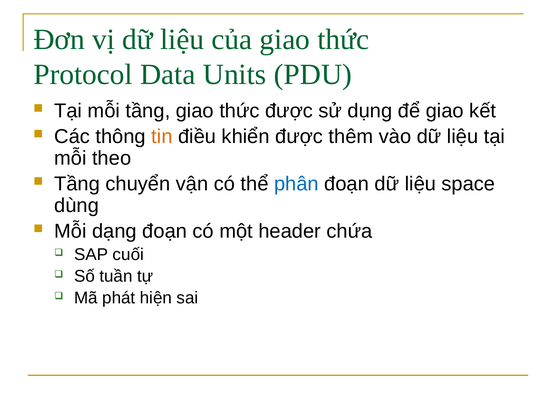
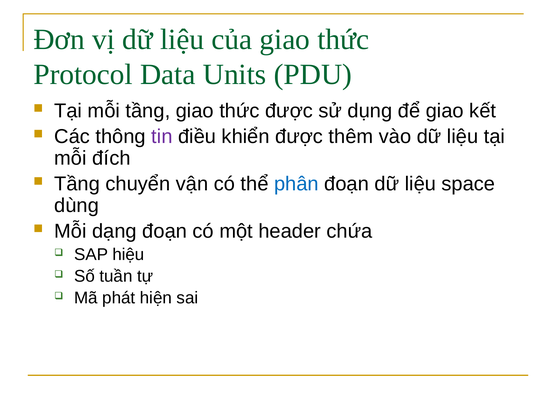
tin colour: orange -> purple (162, 136)
theo: theo -> đích (112, 158)
cuối: cuối -> hiệu (128, 255)
